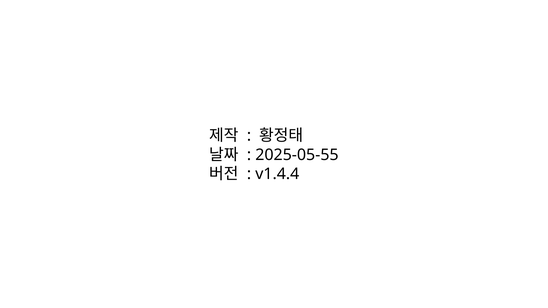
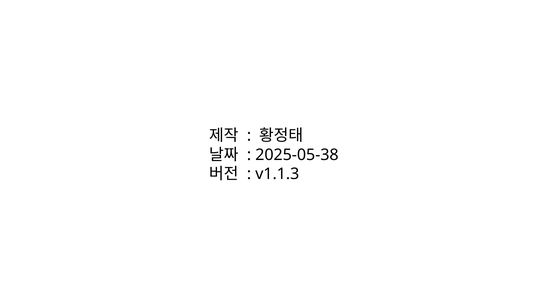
2025-05-55: 2025-05-55 -> 2025-05-38 (297, 155)
v1.4.4: v1.4.4 -> v1.1.3 (277, 174)
